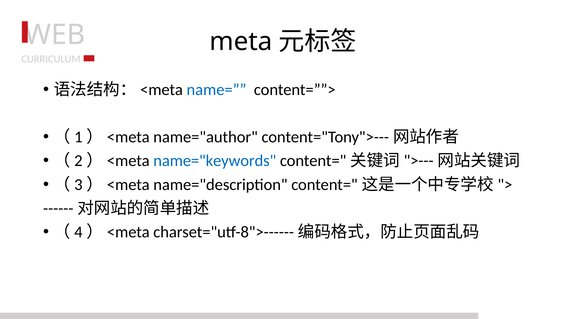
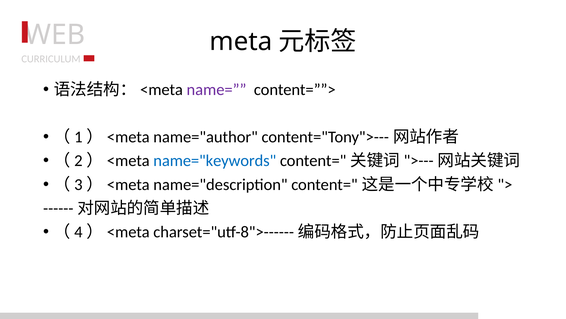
name= colour: blue -> purple (216, 89)
